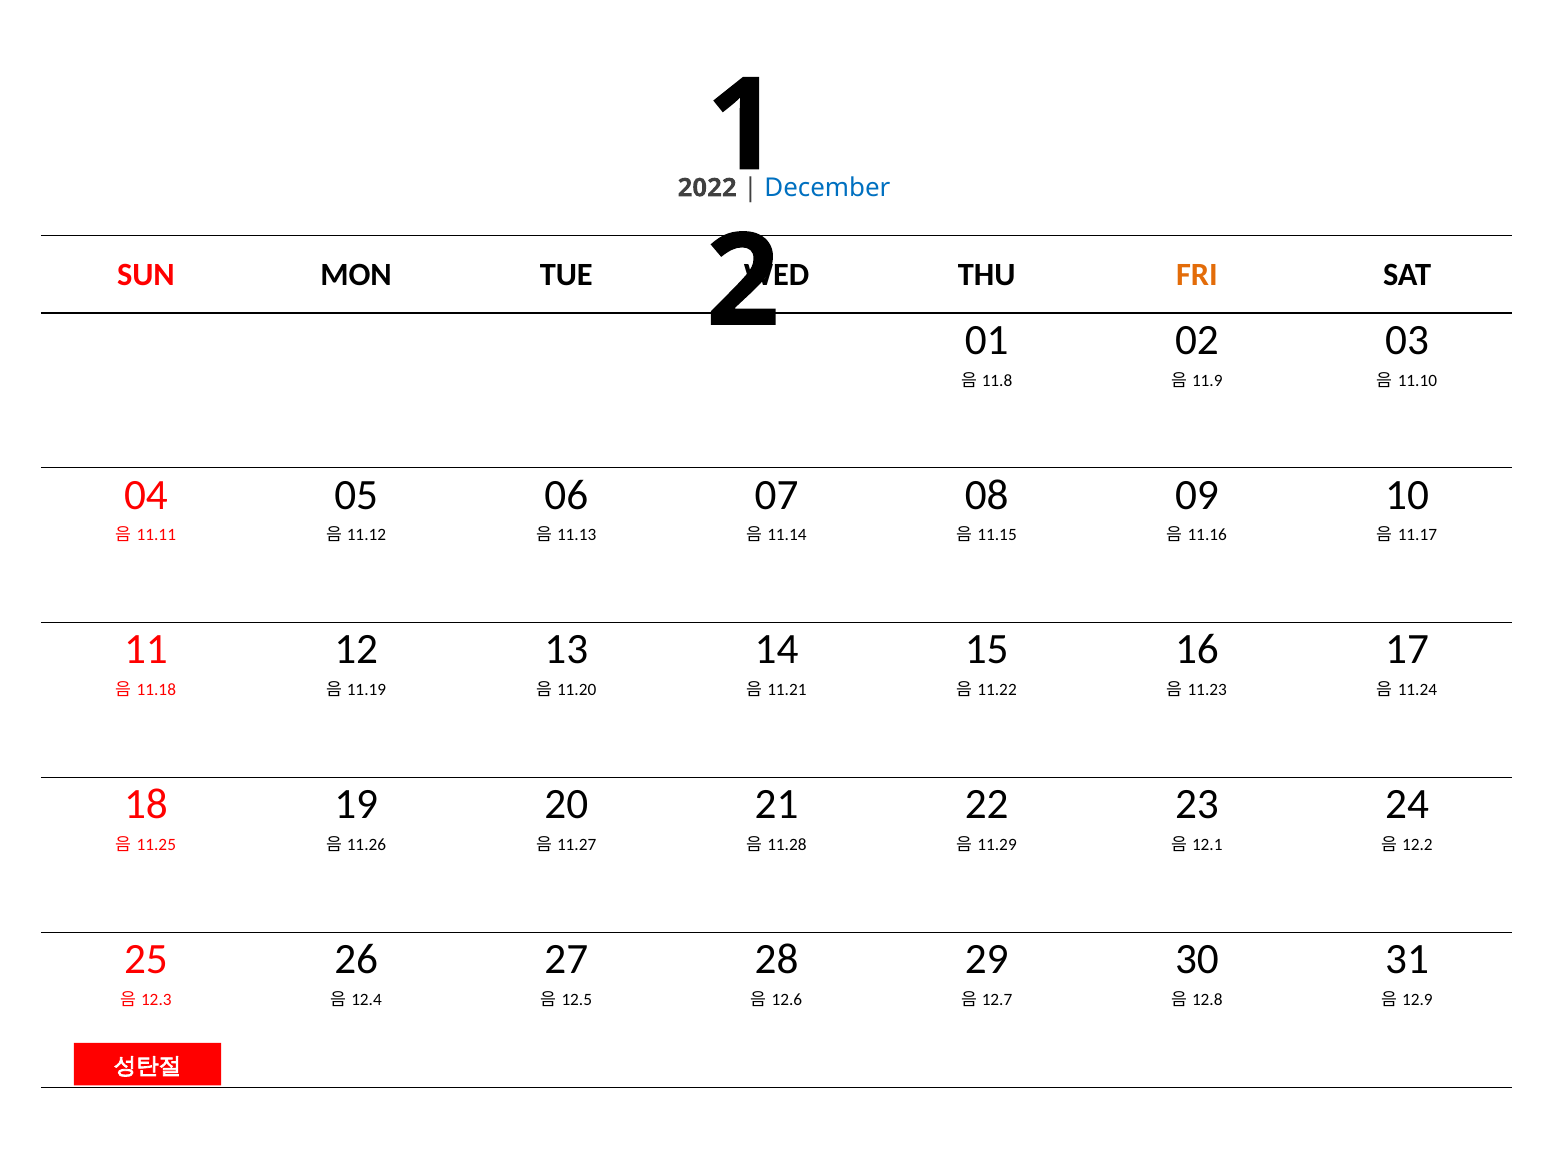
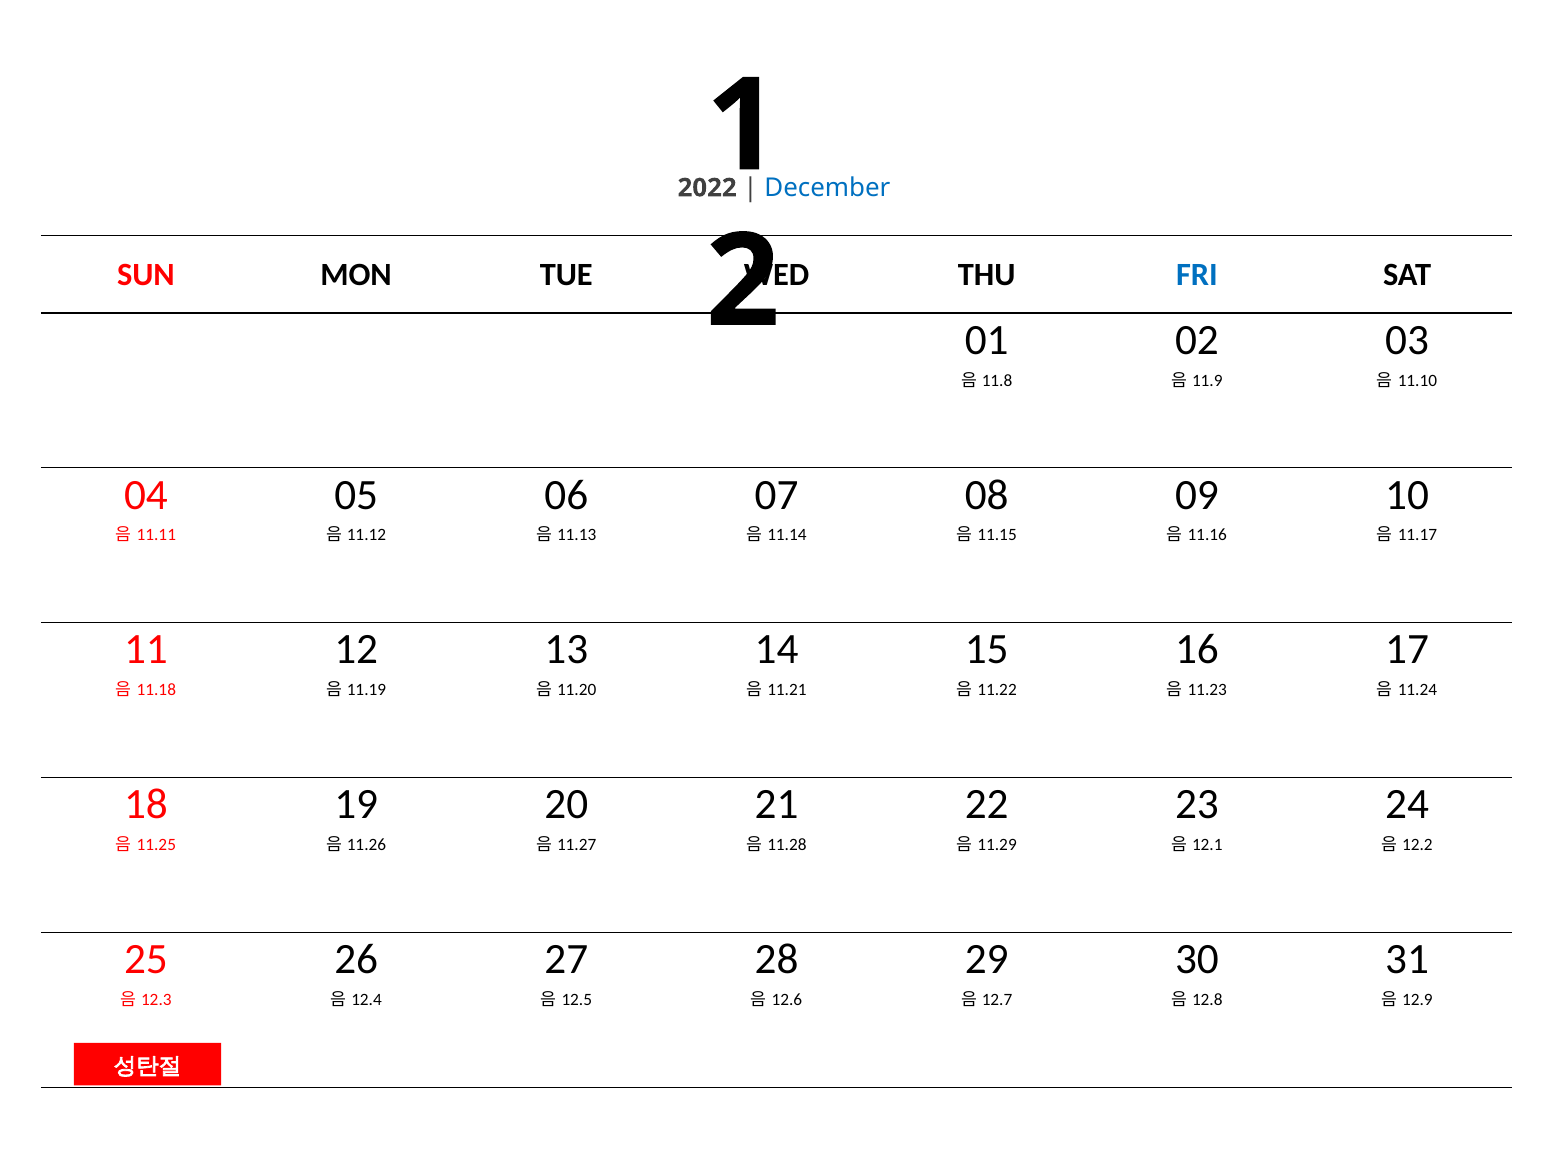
FRI colour: orange -> blue (1197, 275)
